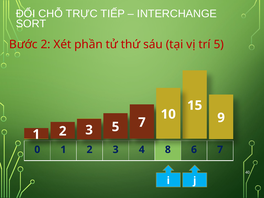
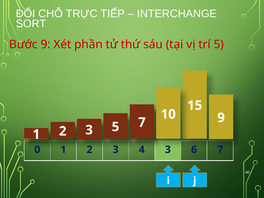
Bước 2: 2 -> 9 (46, 44)
8: 8 -> 3 (168, 150)
